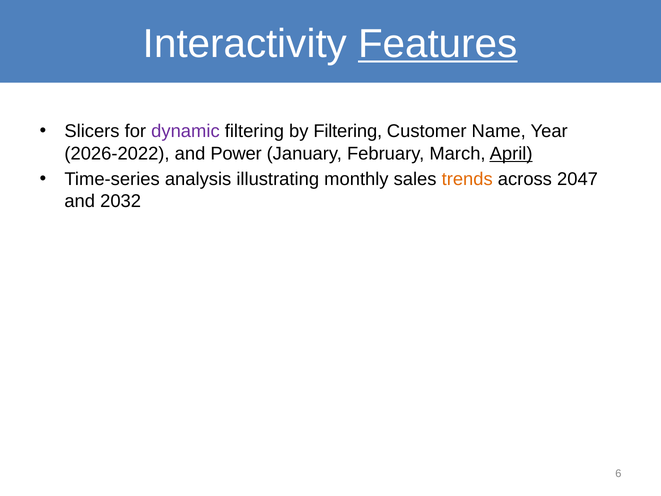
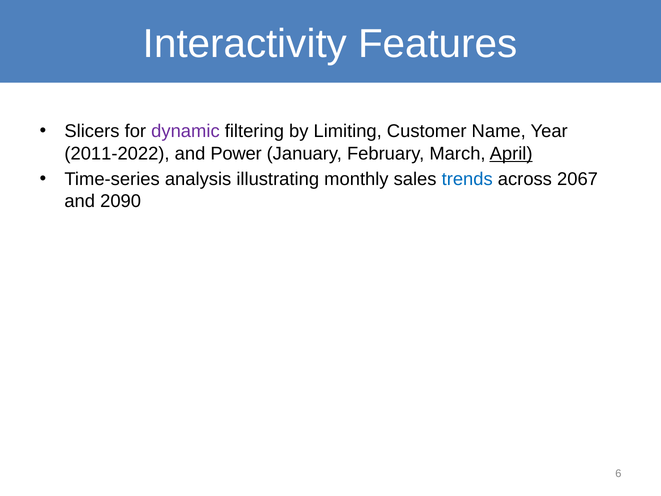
Features underline: present -> none (438, 44)
by Filtering: Filtering -> Limiting (348, 131)
2026-2022: 2026-2022 -> 2011-2022 (117, 153)
trends colour: orange -> blue (467, 179)
2047: 2047 -> 2067 (578, 179)
2032: 2032 -> 2090 (121, 201)
